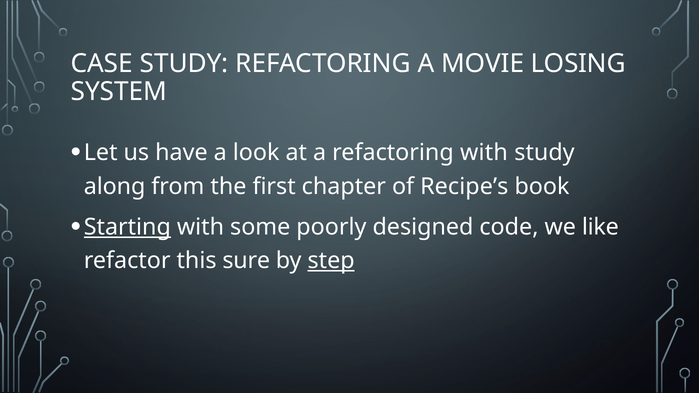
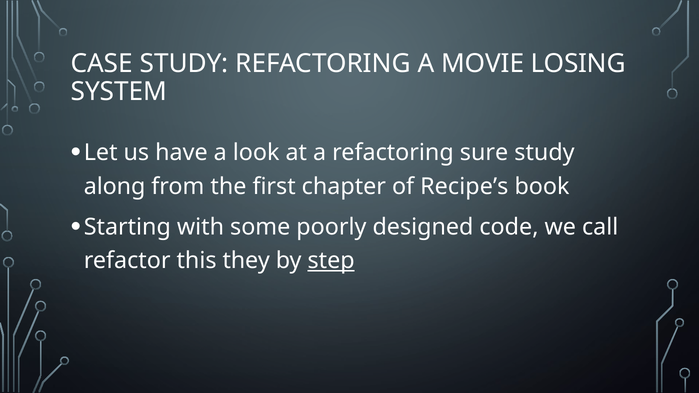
refactoring with: with -> sure (484, 153)
Starting underline: present -> none (127, 227)
like: like -> call (600, 227)
sure: sure -> they (246, 261)
